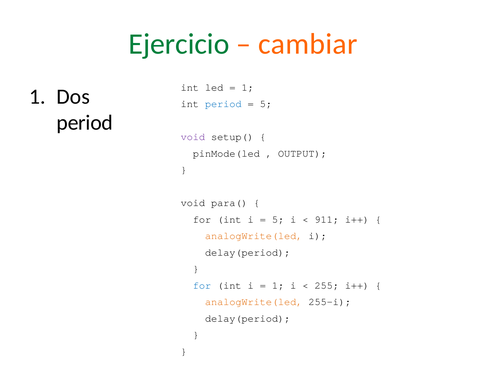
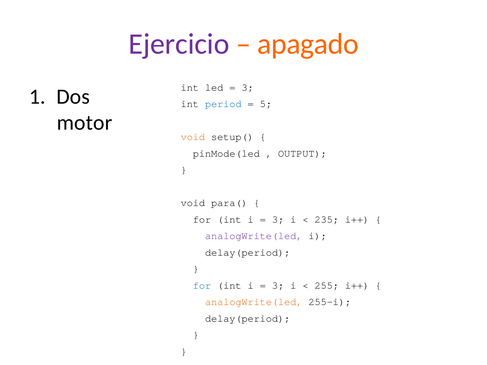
Ejercicio colour: green -> purple (179, 44)
cambiar: cambiar -> apagado (308, 44)
1: 1 -> 3 (248, 87)
period: period -> motor (85, 123)
void colour: purple -> orange (193, 137)
5: 5 -> 3 (278, 220)
911: 911 -> 235 (327, 220)
analogWrite(led colour: orange -> purple (254, 236)
1: 1 -> 3 (278, 286)
